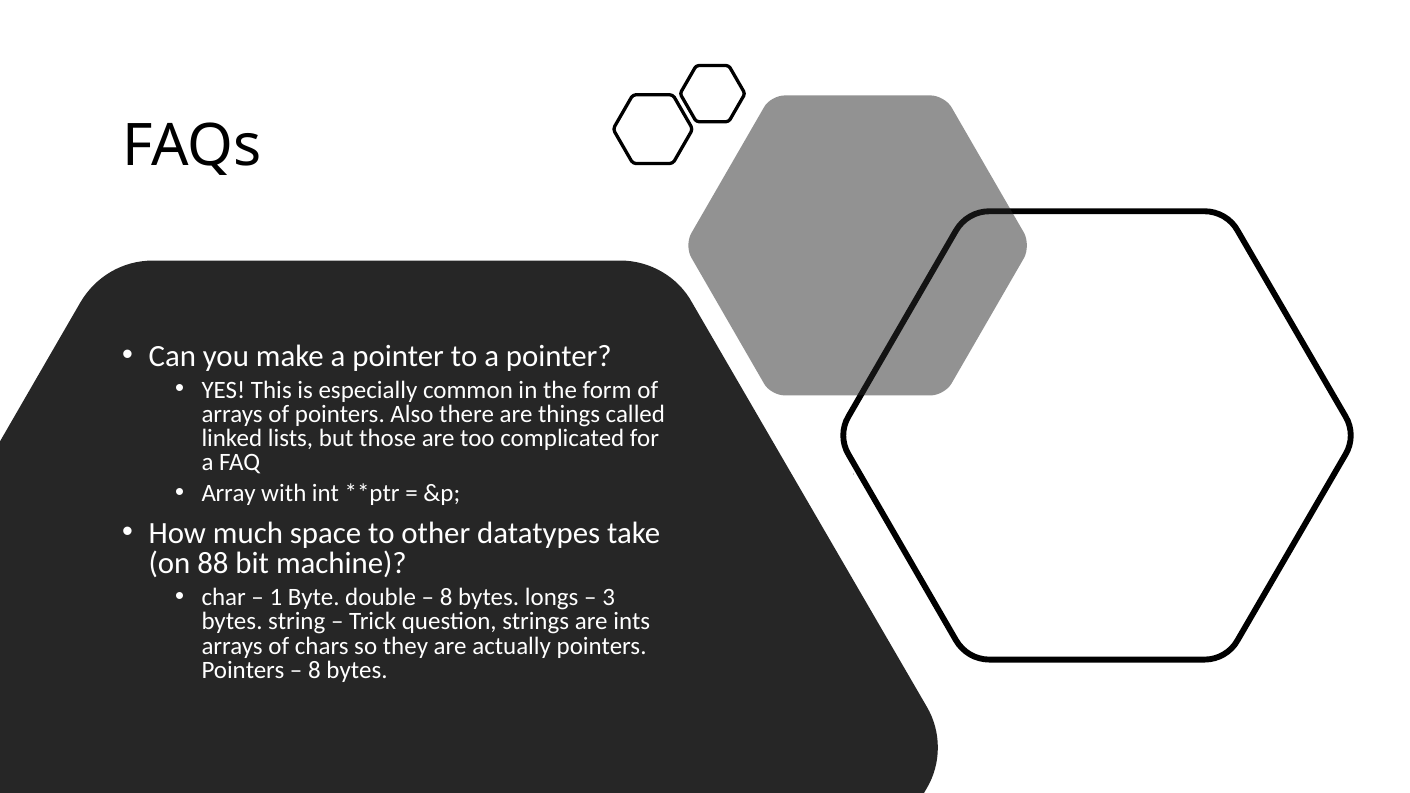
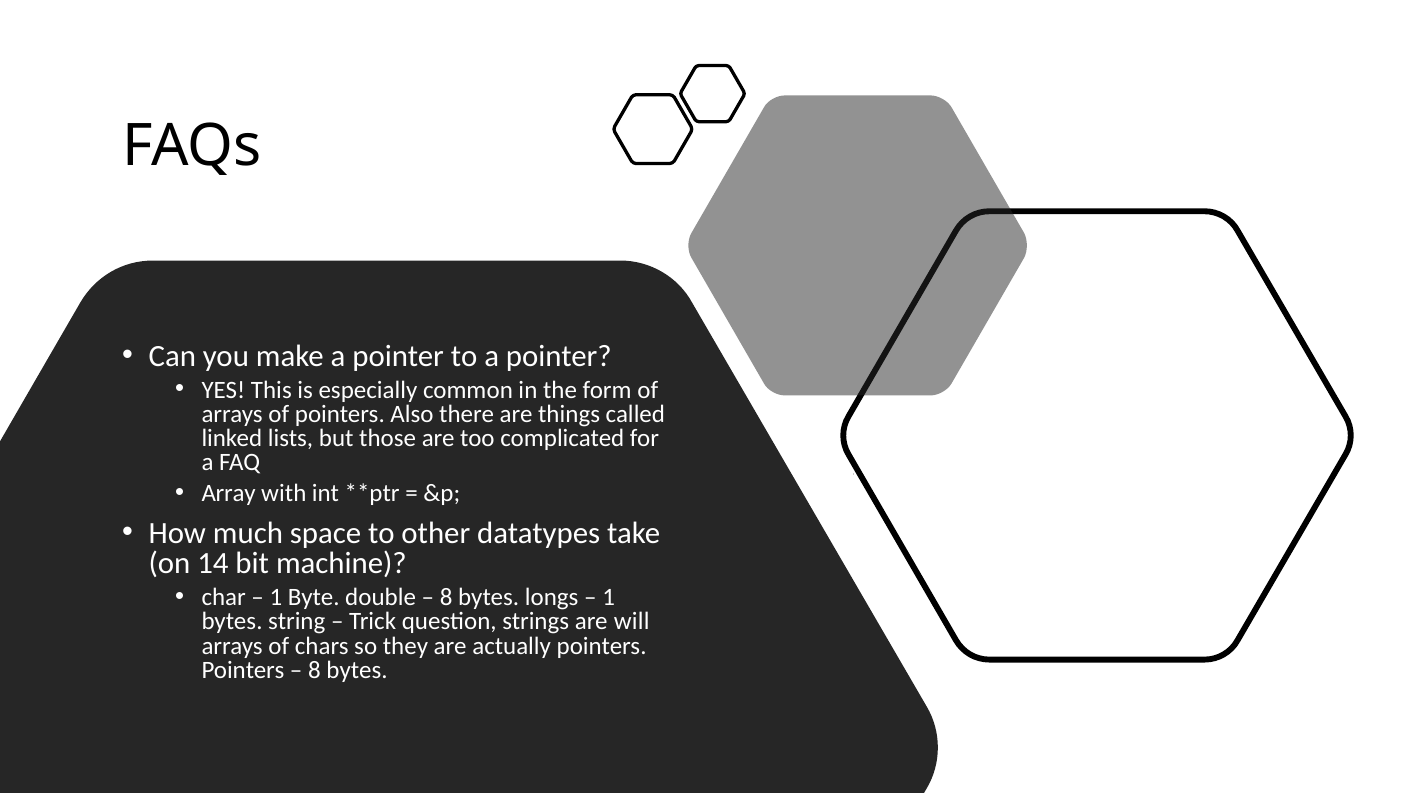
88: 88 -> 14 (213, 564)
3: 3 -> 1 (609, 598)
ints: ints -> will (632, 622)
